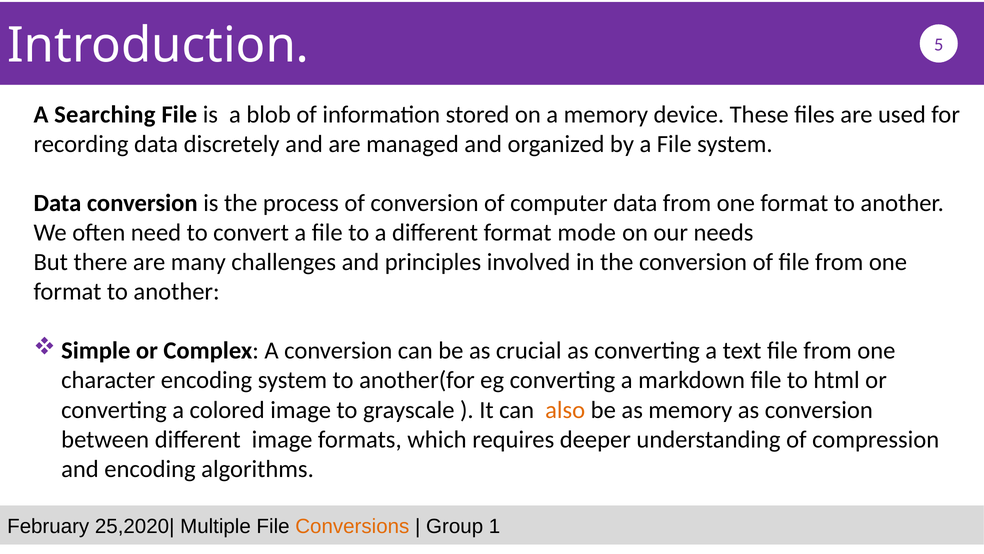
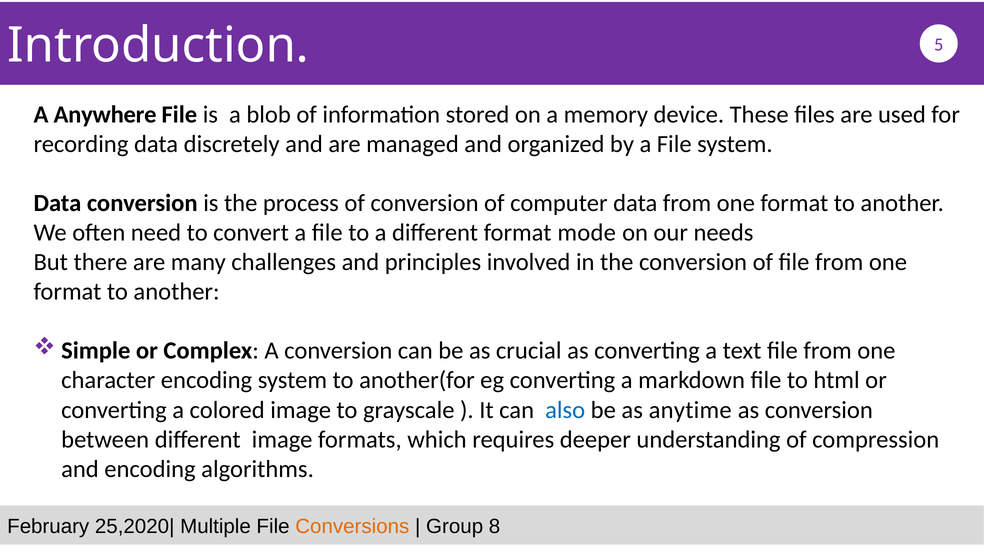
Searching: Searching -> Anywhere (105, 114)
also colour: orange -> blue (565, 410)
as memory: memory -> anytime (690, 410)
1: 1 -> 8 (495, 526)
